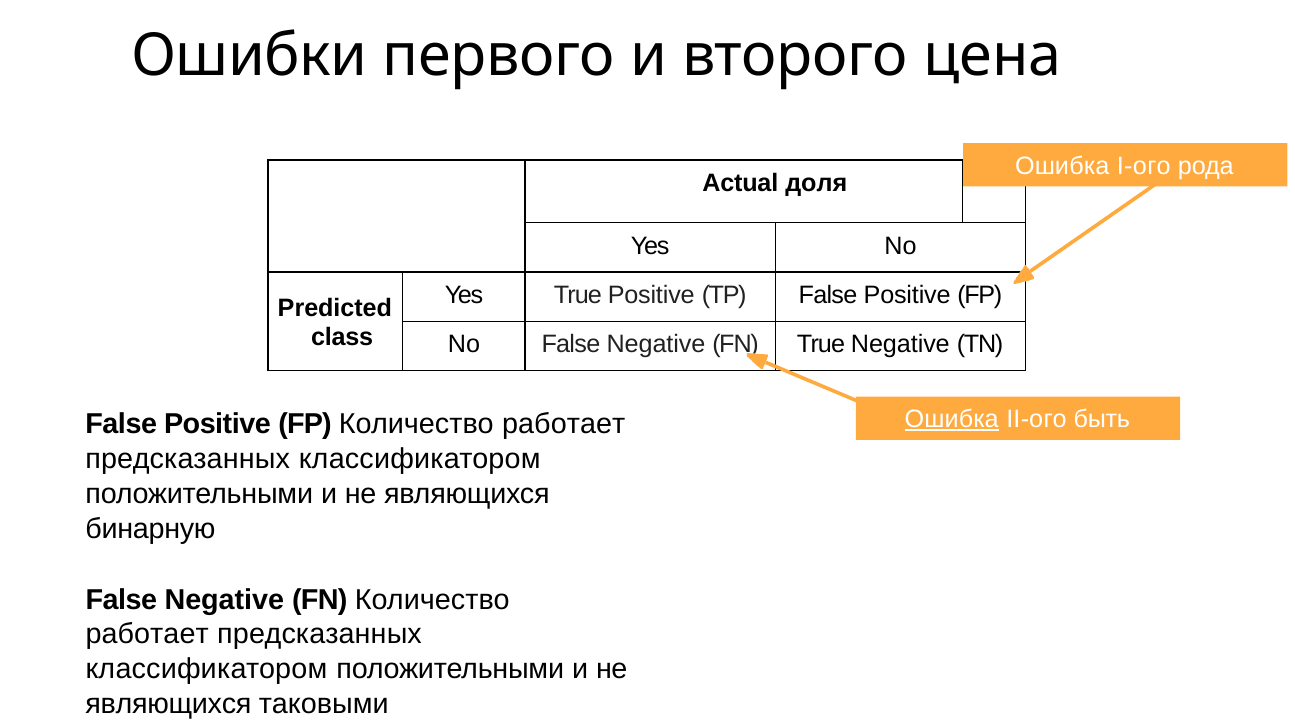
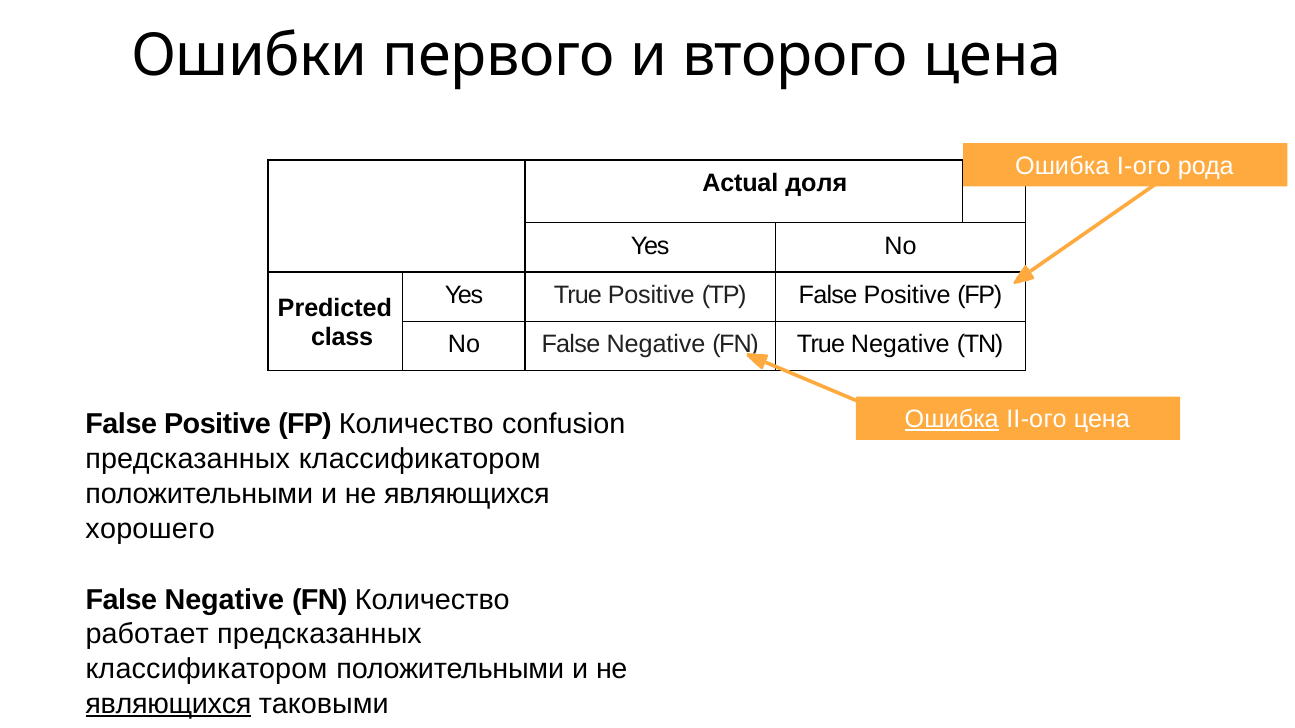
II-ого быть: быть -> цена (1102, 420)
FP Количество работает: работает -> confusion (564, 425)
бинарную: бинарную -> хорошего (150, 529)
являющихся underline: none -> present (168, 704)
